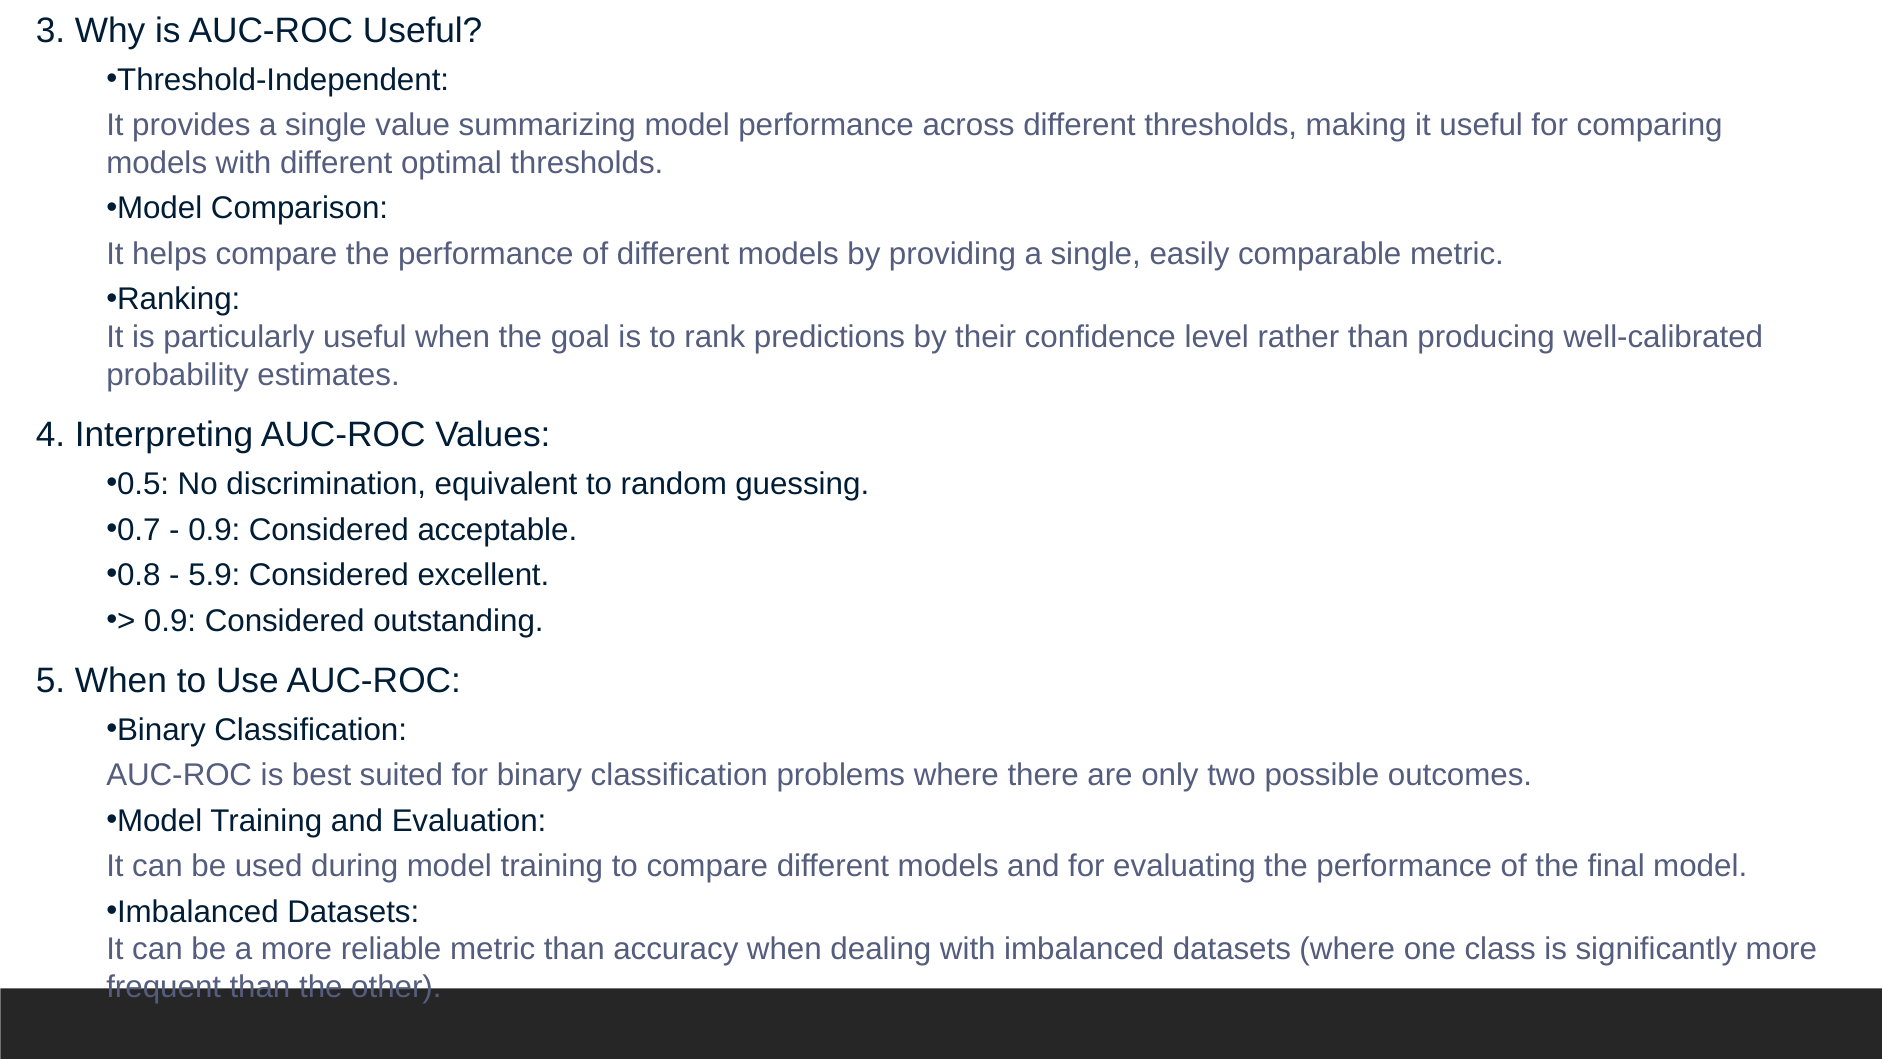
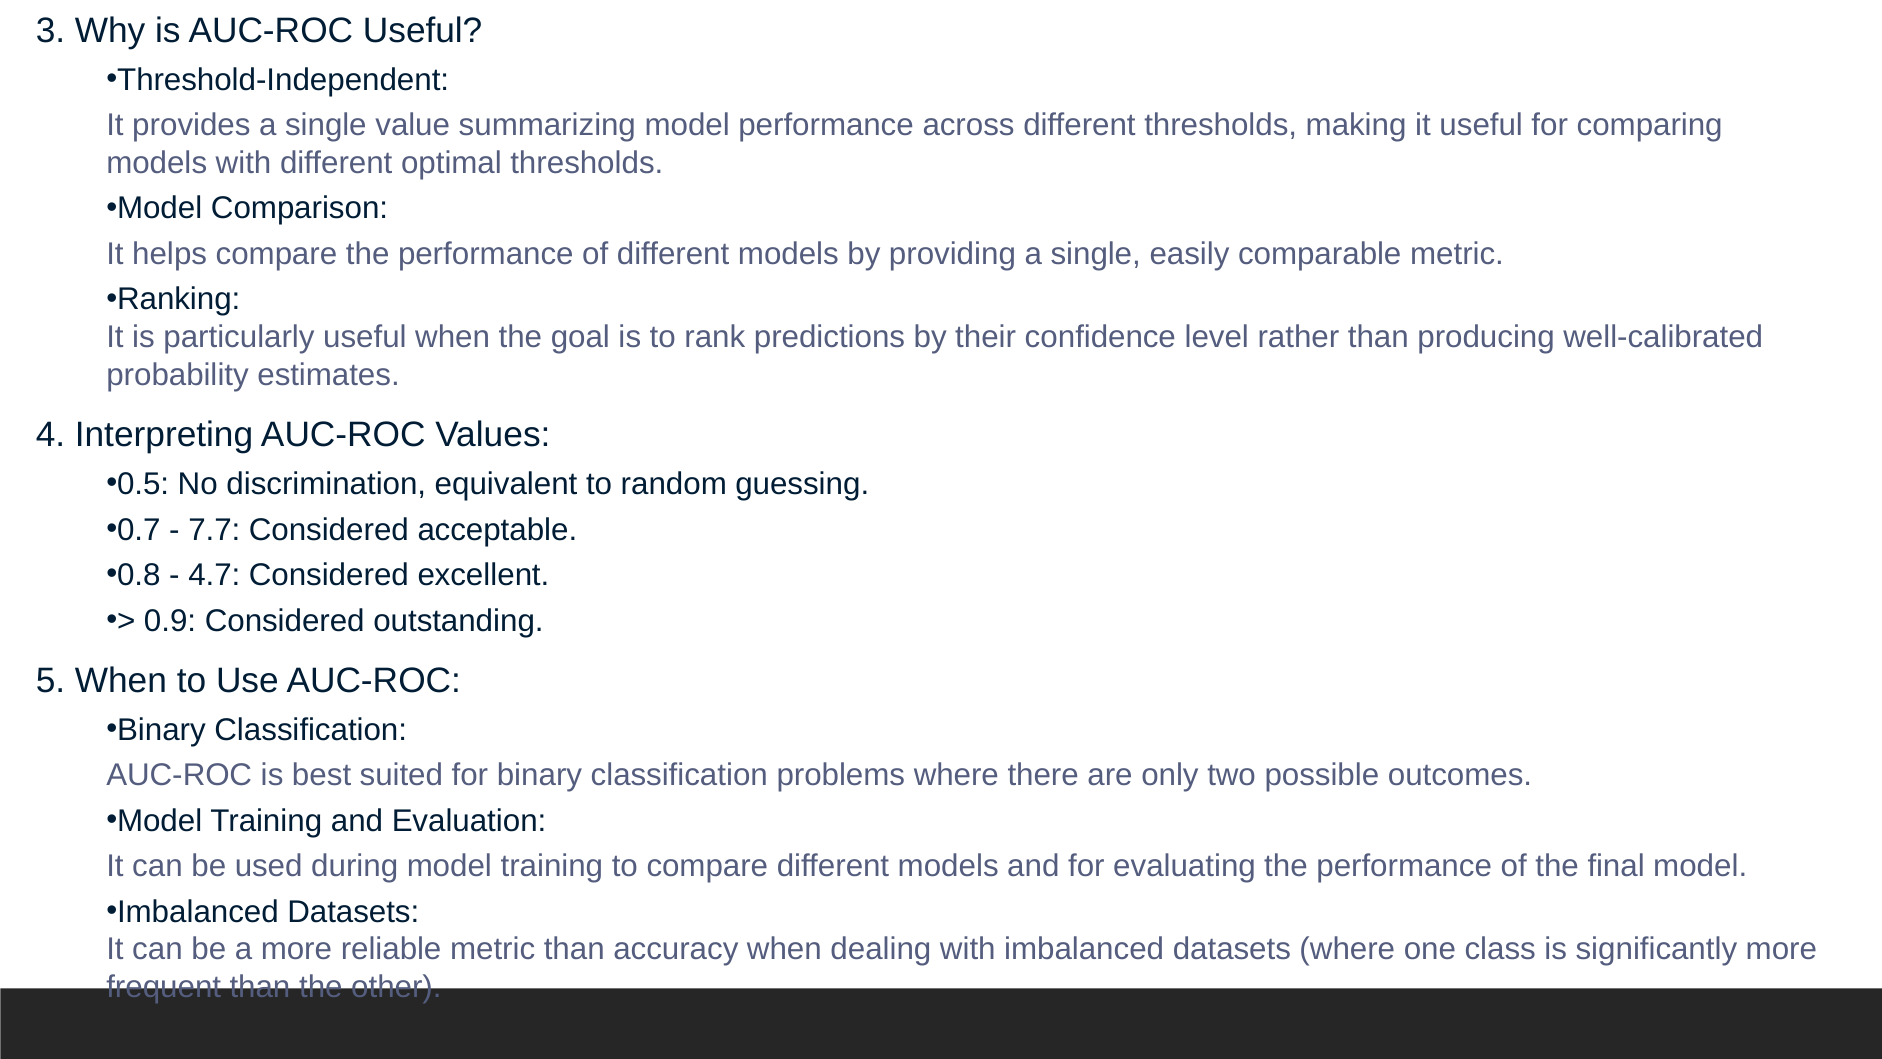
0.9: 0.9 -> 7.7 (214, 530)
5.9: 5.9 -> 4.7 (214, 575)
